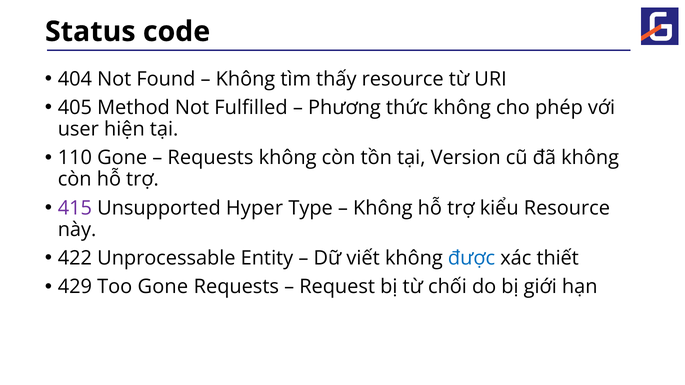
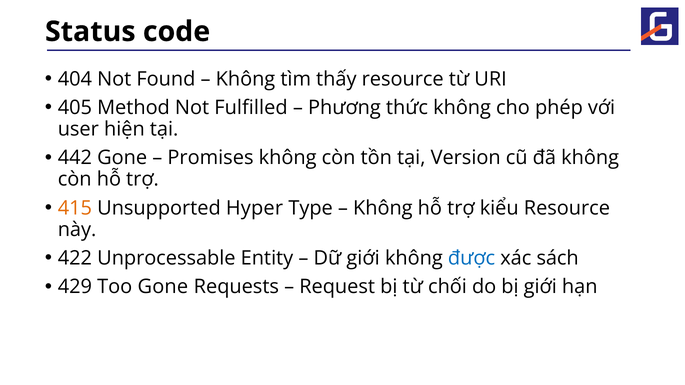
110: 110 -> 442 (75, 158)
Requests: Requests -> Promises (210, 158)
415 colour: purple -> orange (75, 208)
Dữ viết: viết -> giới (363, 258)
thiết: thiết -> sách (558, 258)
